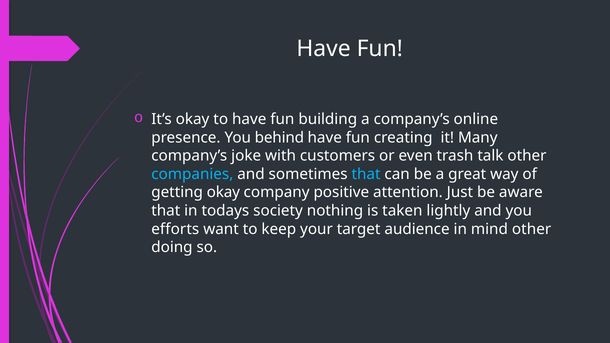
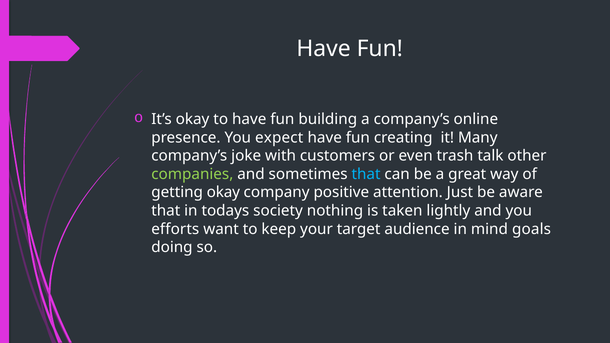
behind: behind -> expect (279, 138)
companies colour: light blue -> light green (192, 174)
mind other: other -> goals (532, 229)
